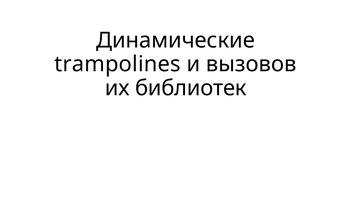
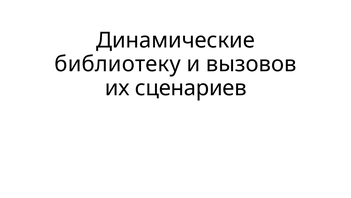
trampolines: trampolines -> библиотеку (118, 64)
библиотек: библиотек -> сценариев (191, 88)
